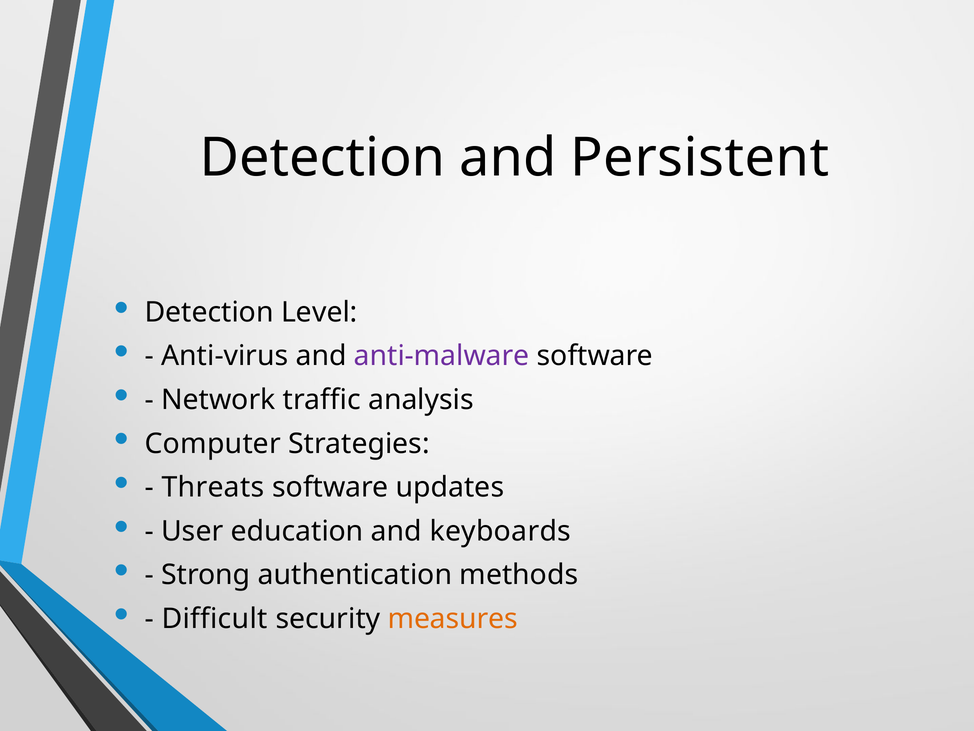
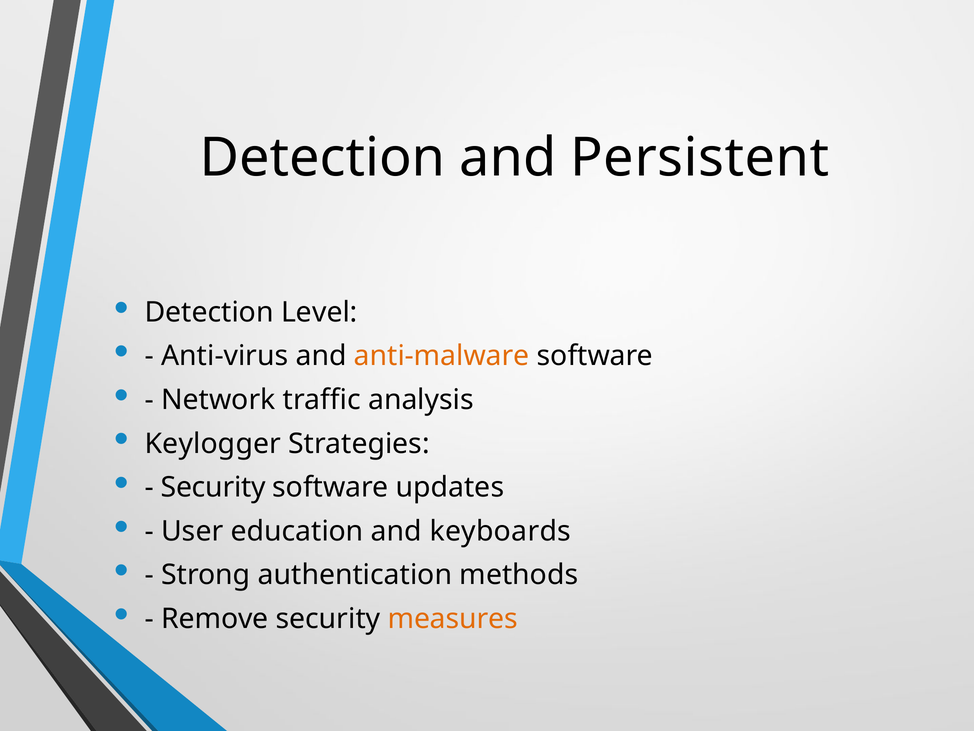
anti-malware colour: purple -> orange (442, 356)
Computer: Computer -> Keylogger (213, 443)
Threats: Threats -> Security (213, 487)
Difficult: Difficult -> Remove (215, 619)
